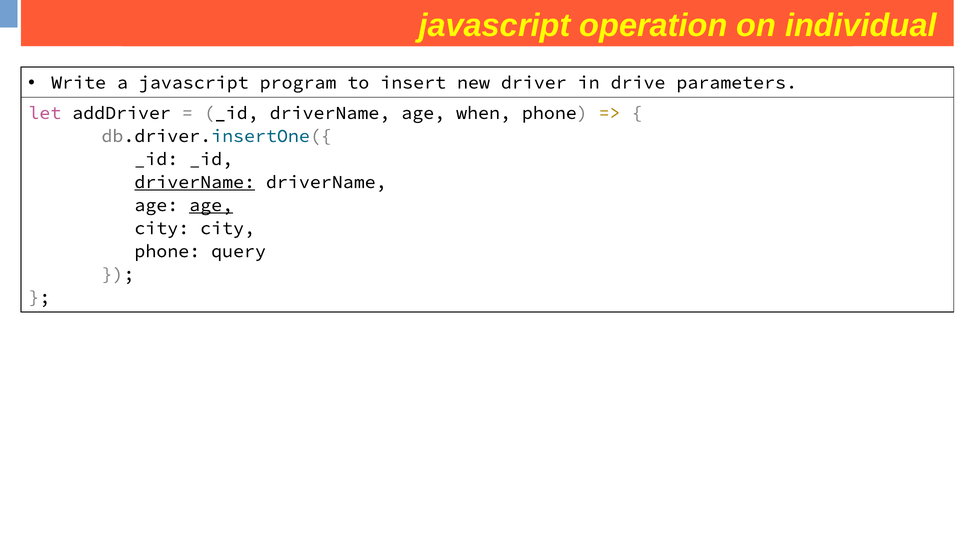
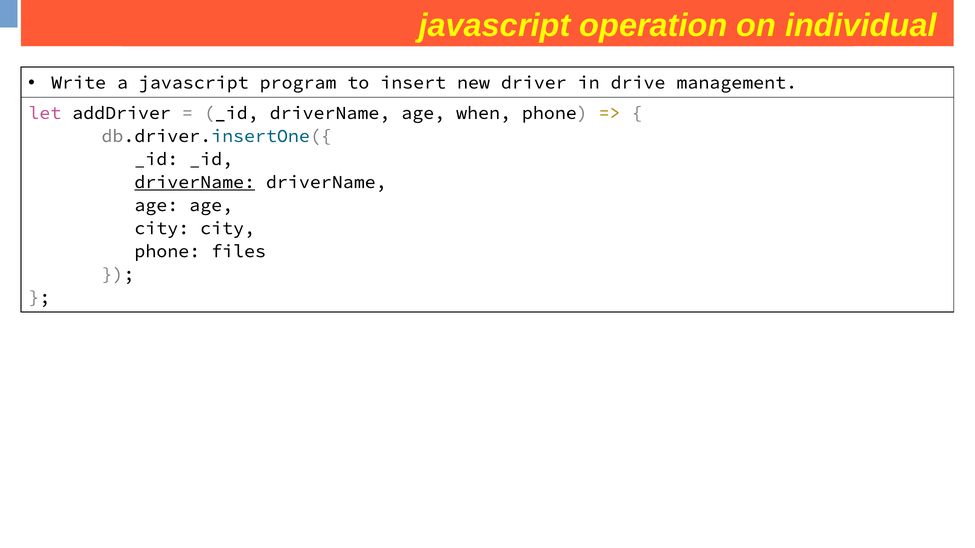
parameters: parameters -> management (737, 83)
age underline: present -> none (211, 205)
query: query -> files (239, 251)
